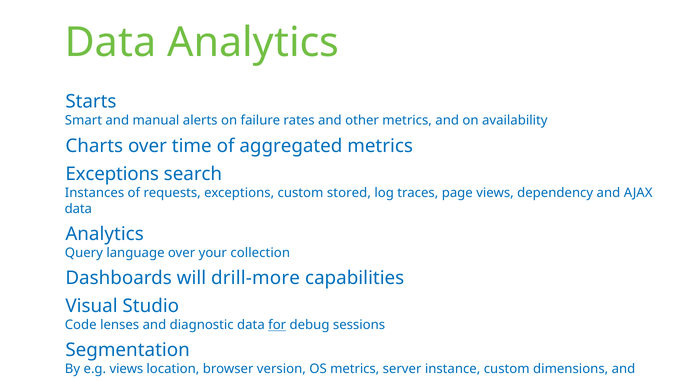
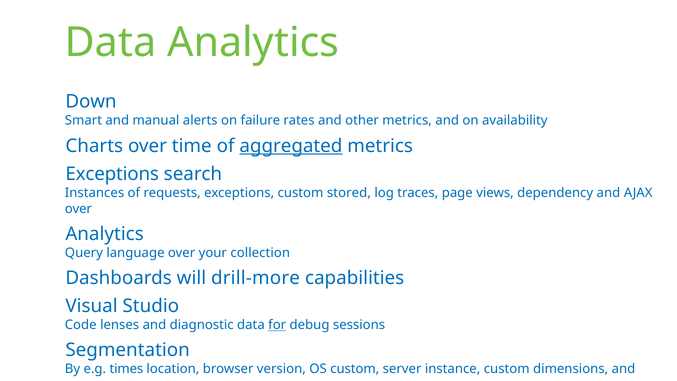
Starts: Starts -> Down (91, 102)
aggregated underline: none -> present (291, 146)
data: data -> over (78, 209)
e.g views: views -> times (126, 369)
OS metrics: metrics -> custom (355, 369)
